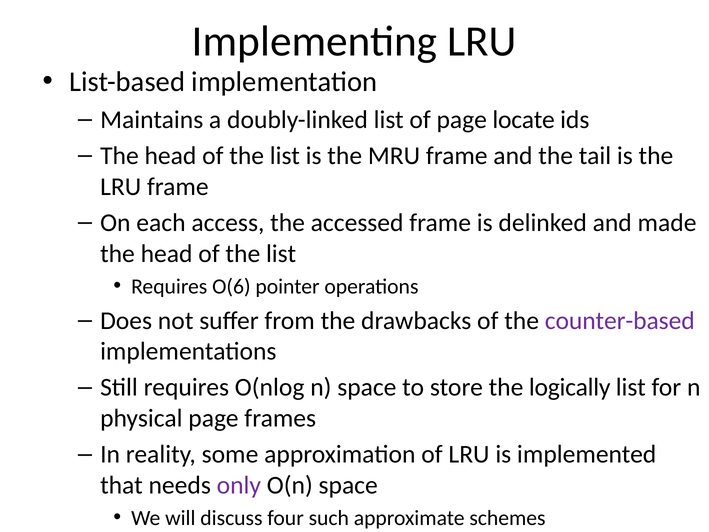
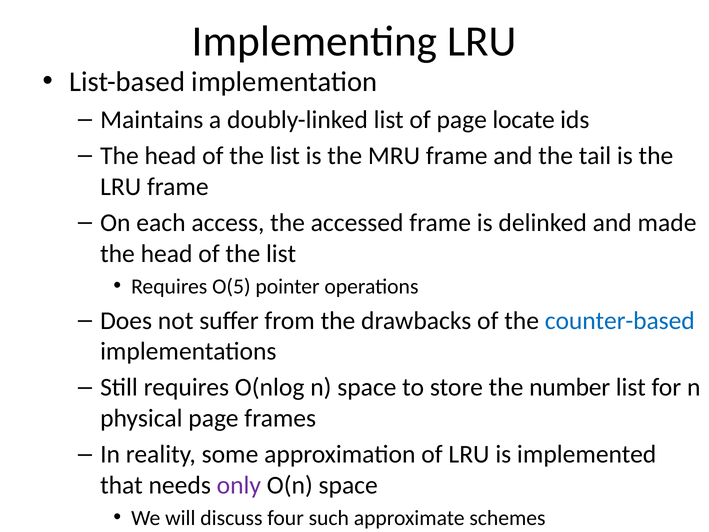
O(6: O(6 -> O(5 (231, 286)
counter-based colour: purple -> blue (620, 320)
logically: logically -> number (570, 387)
